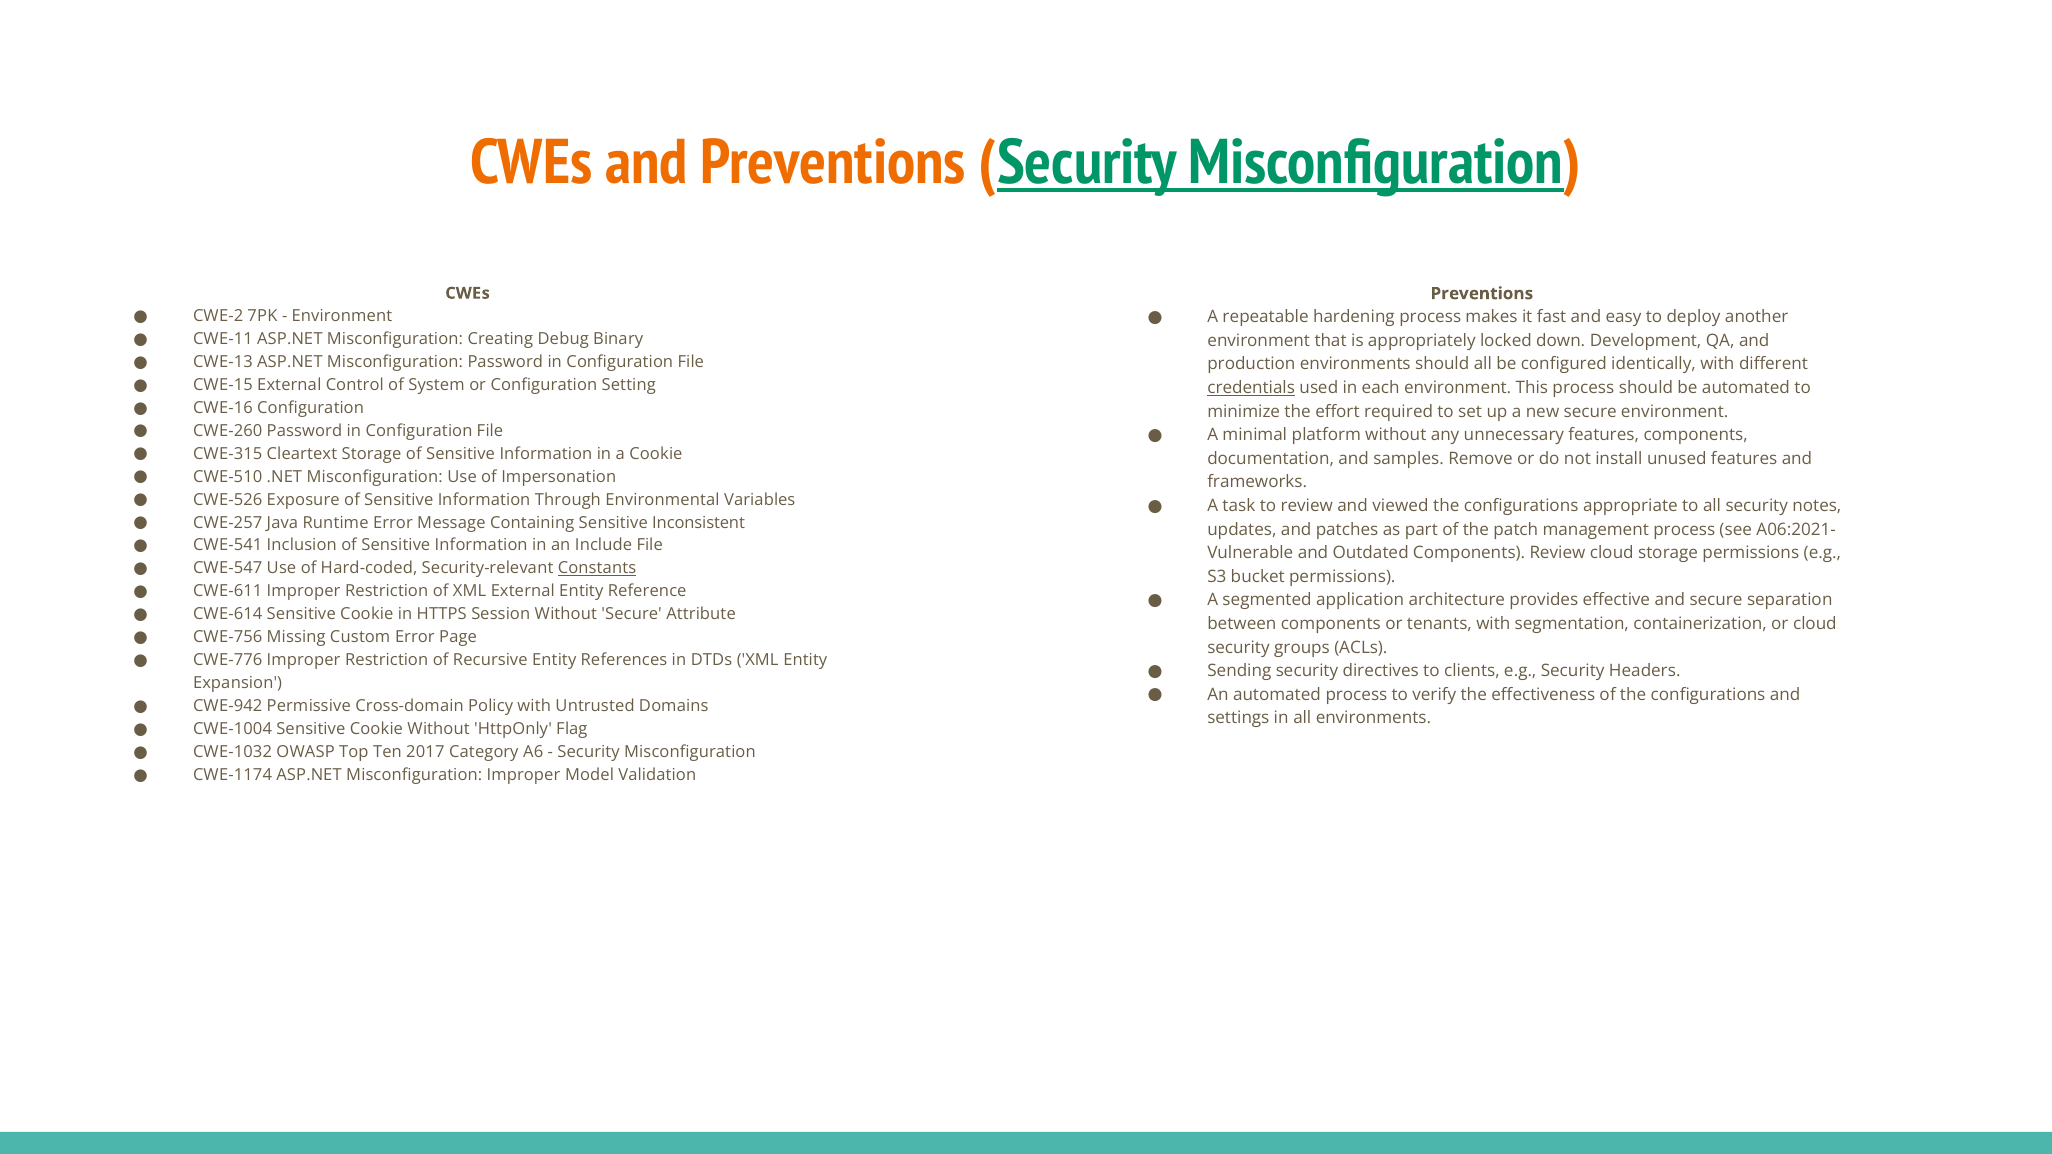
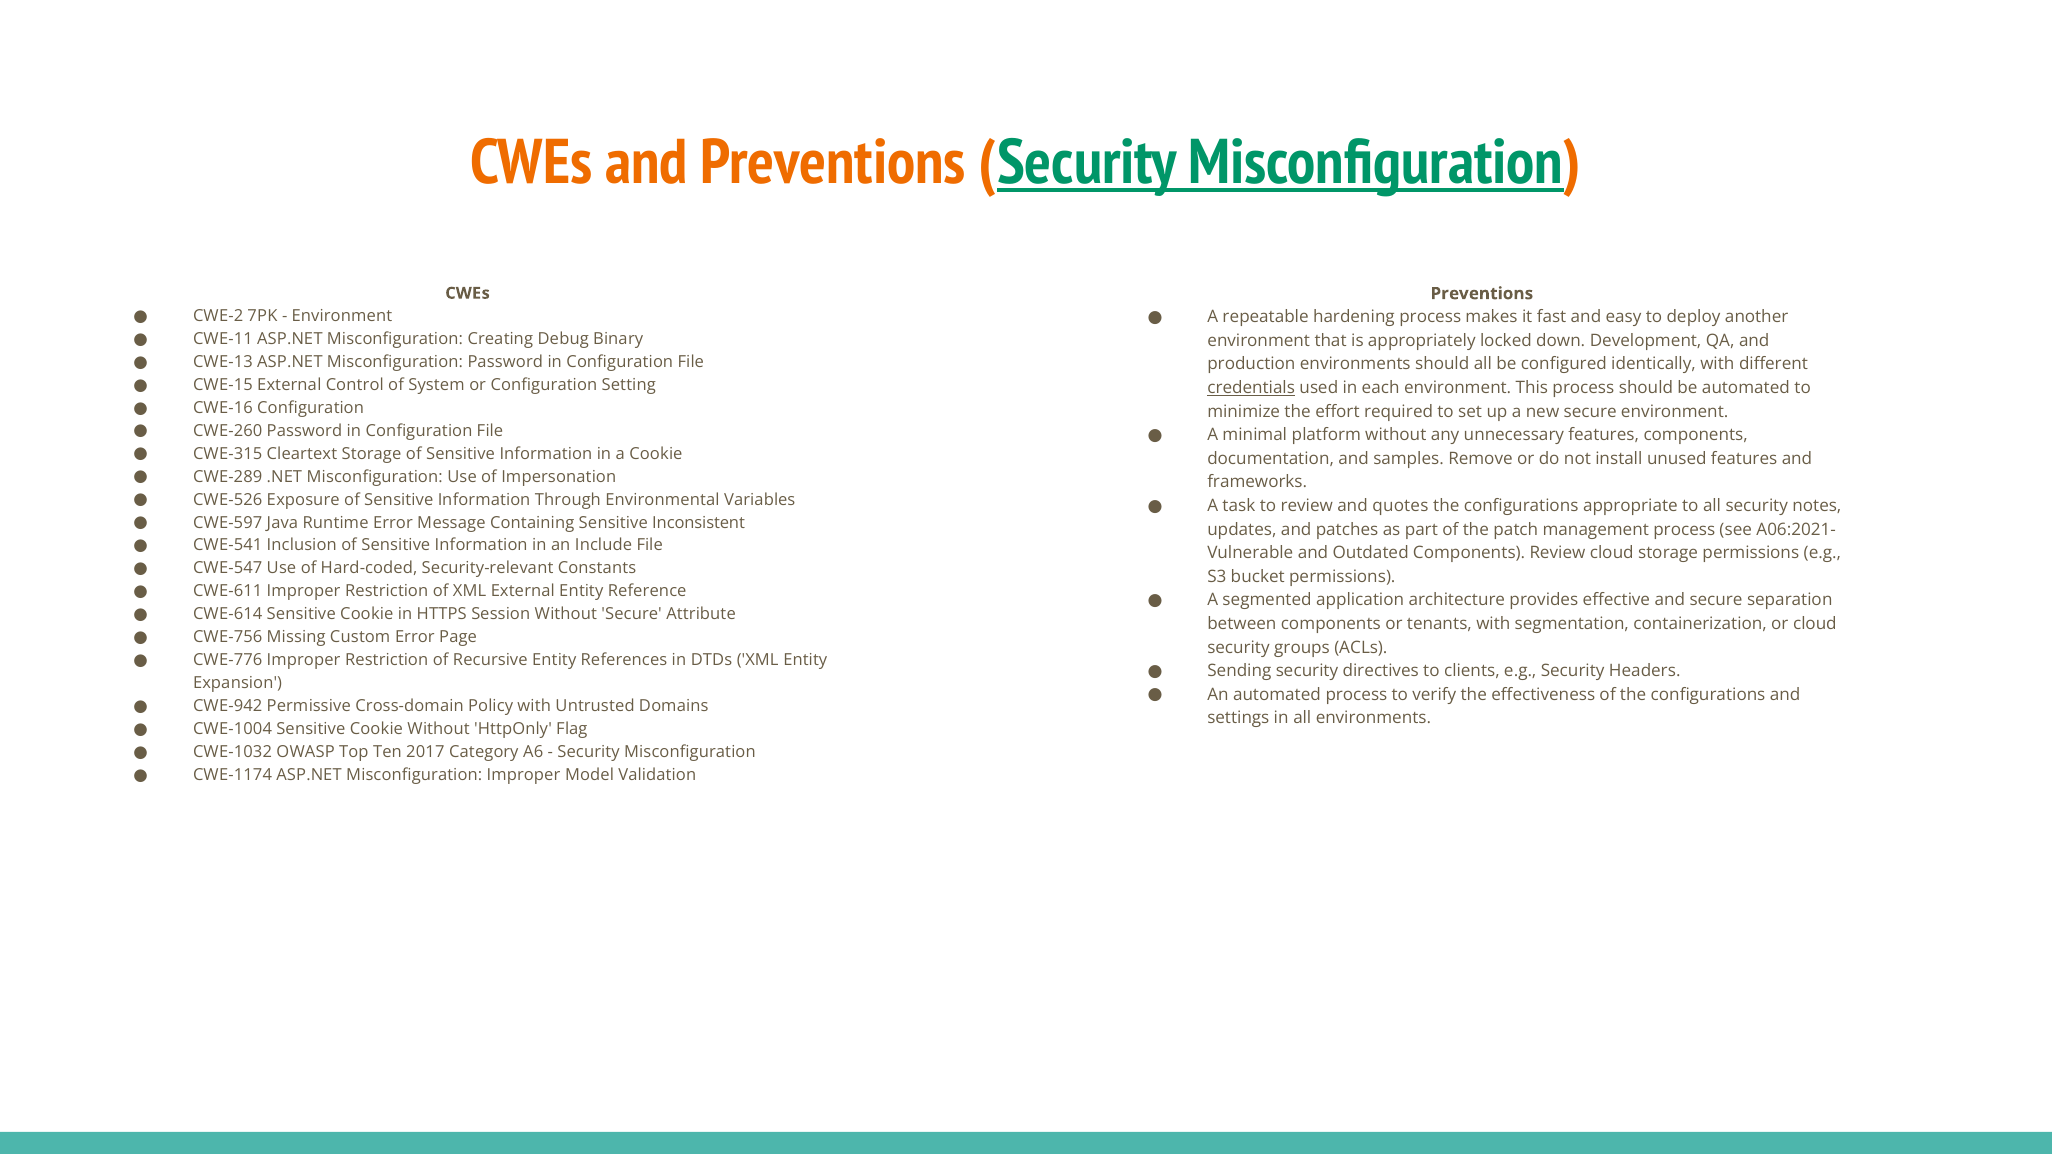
CWE-510: CWE-510 -> CWE-289 (228, 477)
viewed: viewed -> quotes (1400, 506)
CWE-257: CWE-257 -> CWE-597 (228, 523)
Constants underline: present -> none (597, 569)
